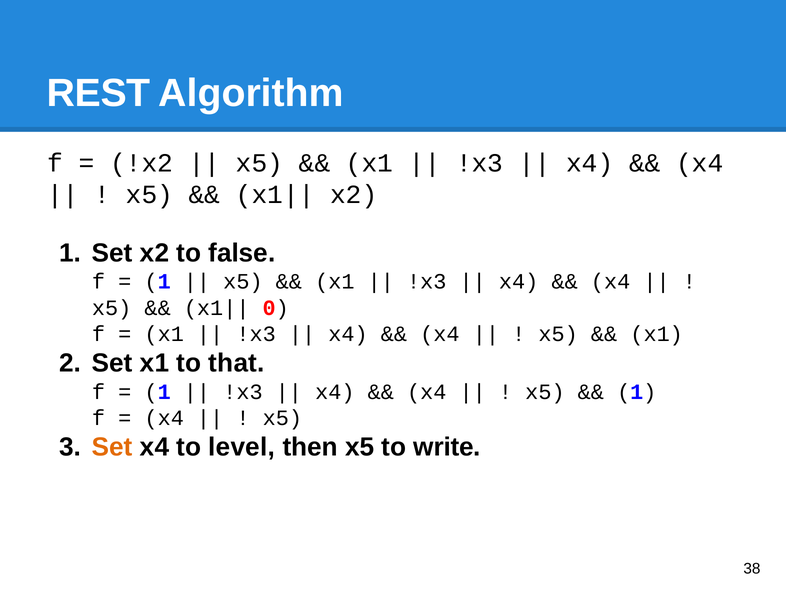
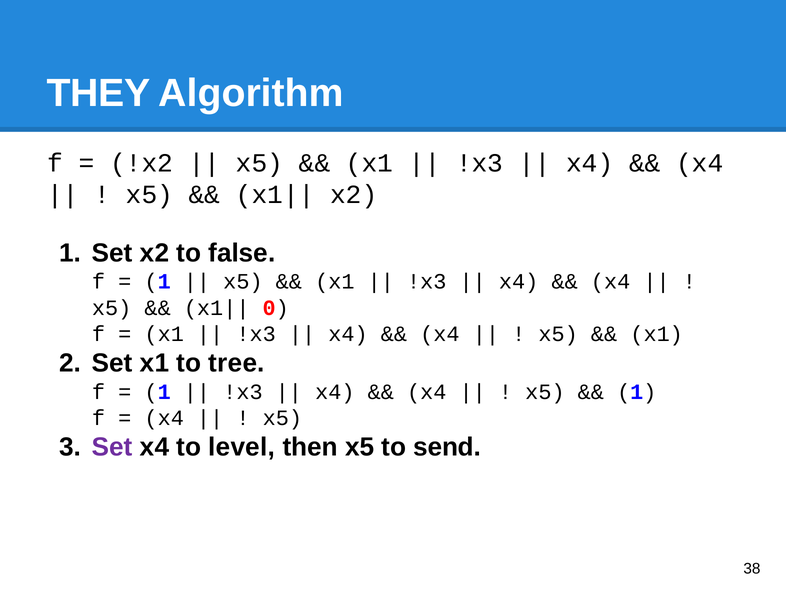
REST: REST -> THEY (99, 93)
that: that -> tree (237, 363)
Set colour: orange -> purple (112, 447)
write: write -> send (447, 447)
